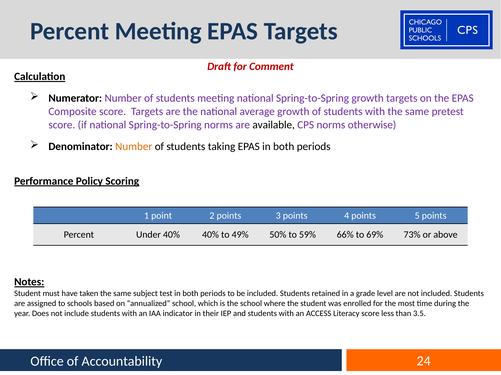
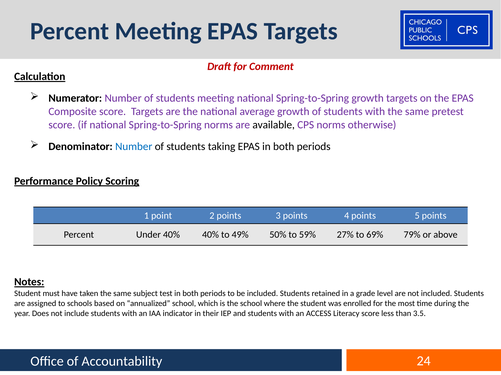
Number colour: orange -> blue (134, 147)
66%: 66% -> 27% (345, 235)
73%: 73% -> 79% (412, 235)
